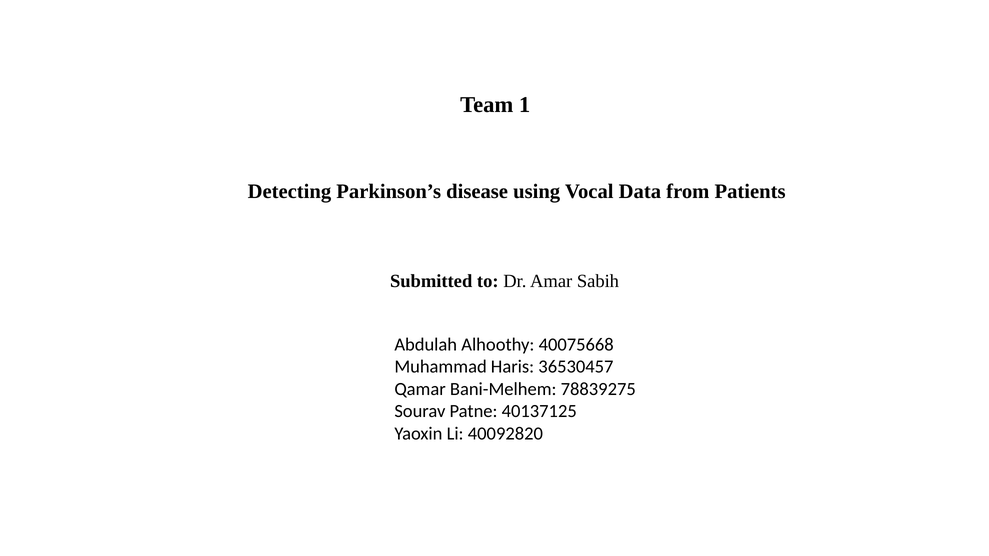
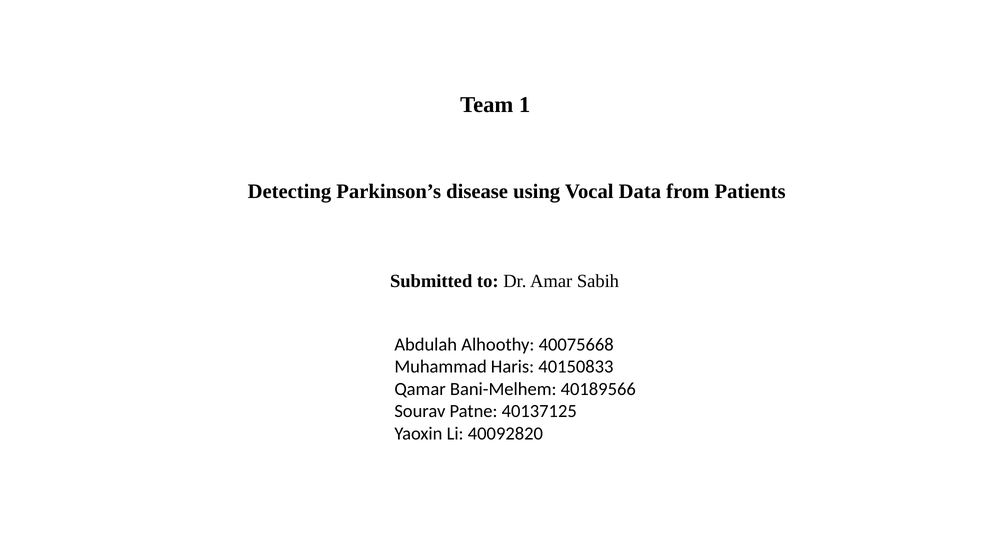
36530457: 36530457 -> 40150833 (576, 367)
78839275: 78839275 -> 40189566 (598, 389)
